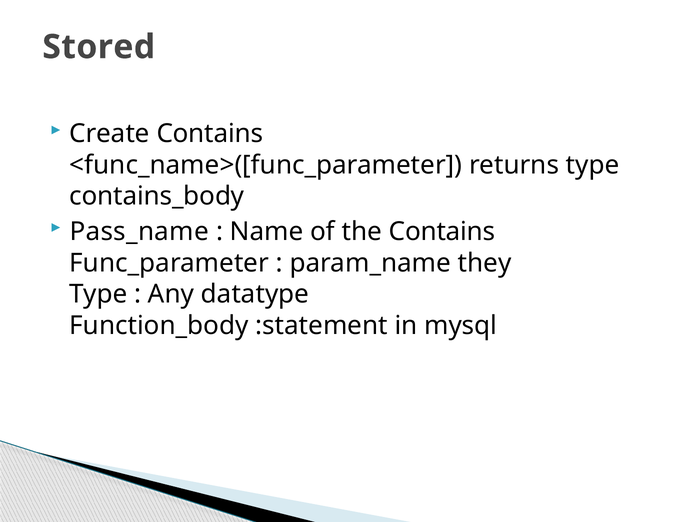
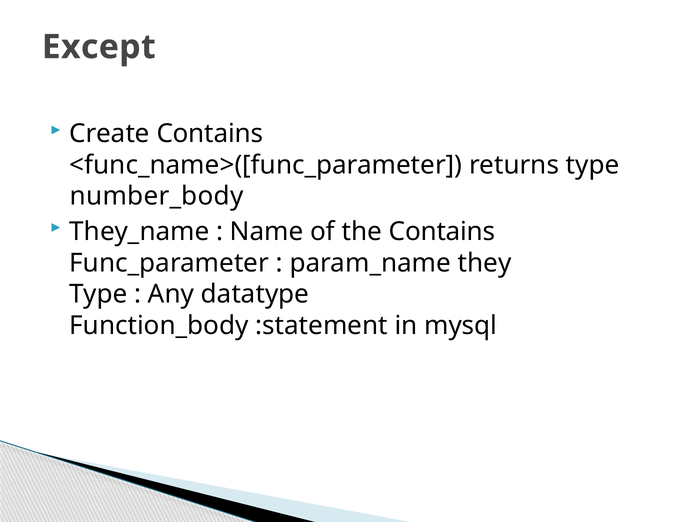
Stored: Stored -> Except (99, 47)
contains_body: contains_body -> number_body (157, 196)
Pass_name: Pass_name -> They_name (139, 232)
